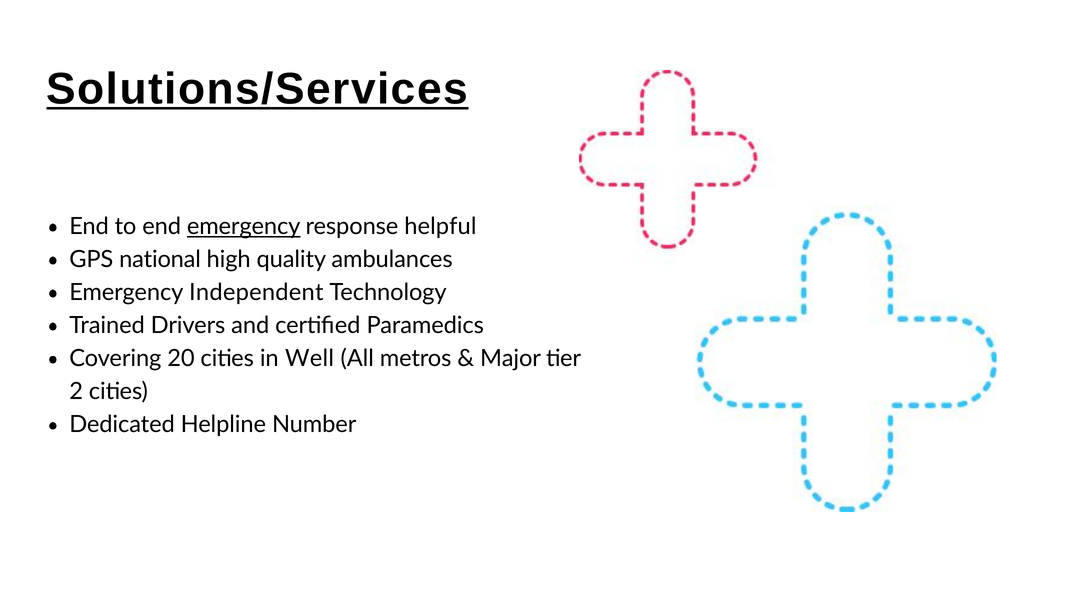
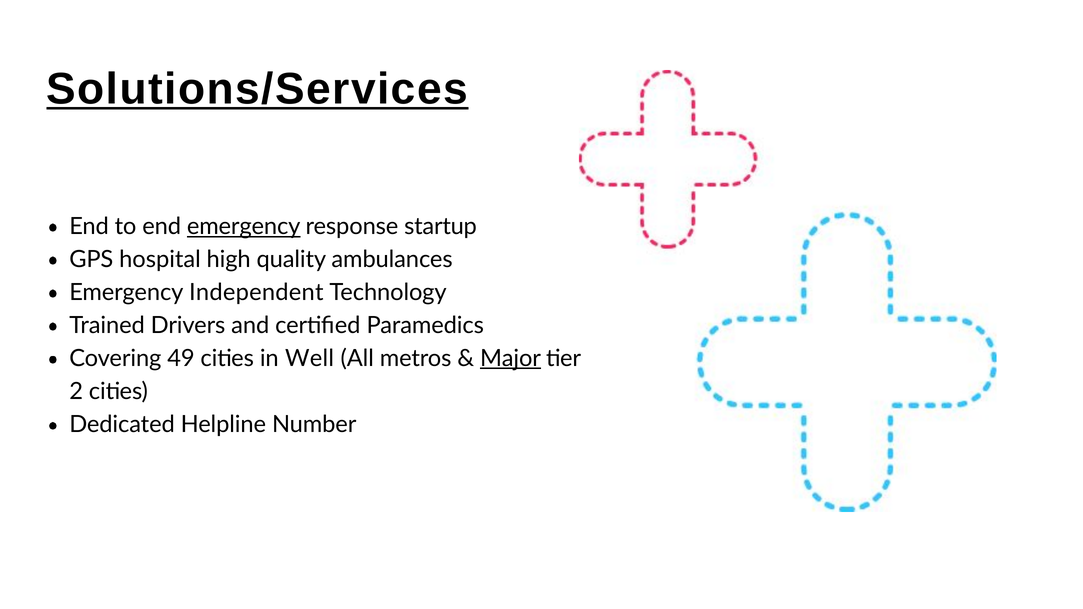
helpful: helpful -> startup (441, 227)
national: national -> hospital (160, 260)
20: 20 -> 49 (181, 358)
Major underline: none -> present (510, 358)
